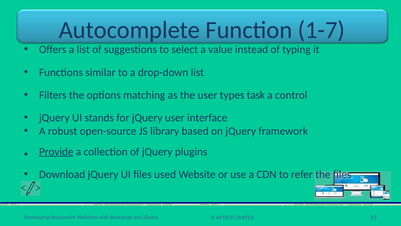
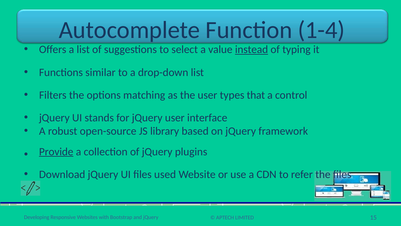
1-7: 1-7 -> 1-4 (321, 30)
instead underline: none -> present (252, 49)
task: task -> that (256, 95)
